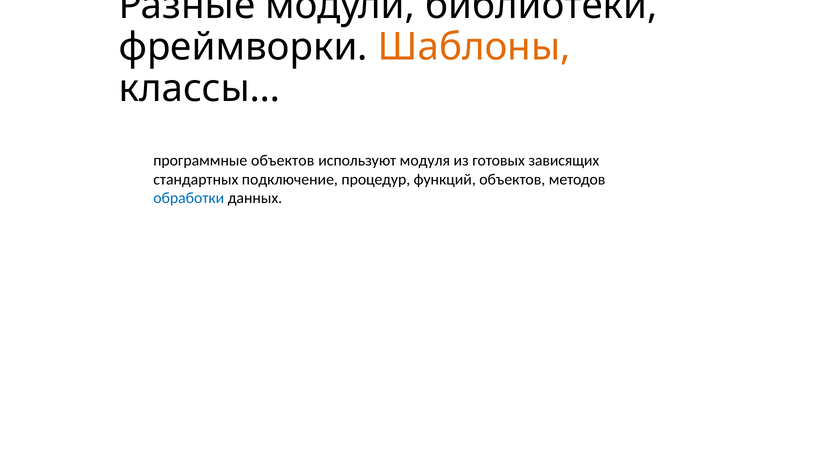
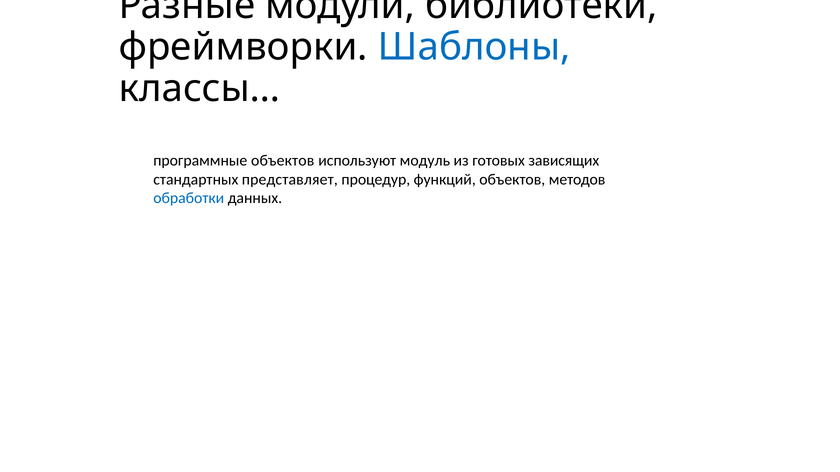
Шаблоны colour: orange -> blue (474, 47)
модуля: модуля -> модуль (425, 161)
подключение: подключение -> представляет (290, 180)
